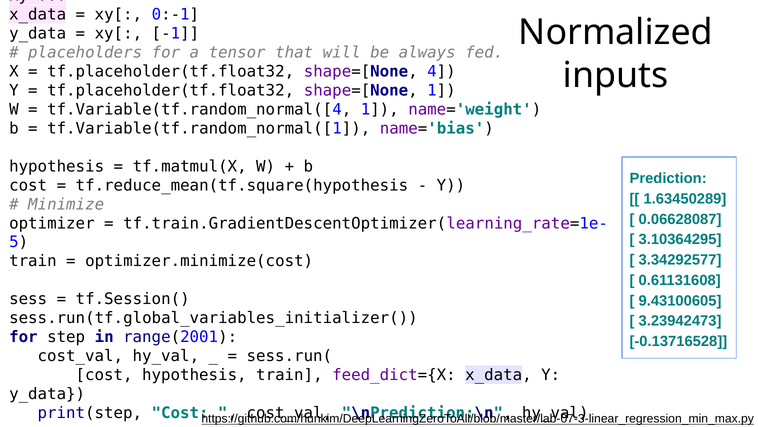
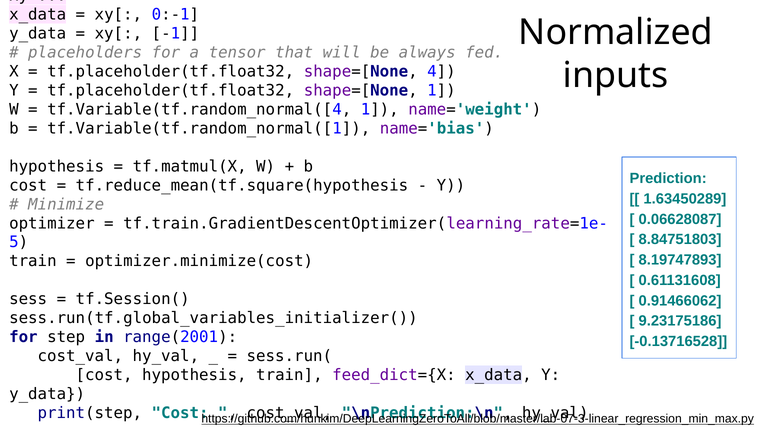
3.10364295: 3.10364295 -> 8.84751803 (680, 239)
3.34292577: 3.34292577 -> 8.19747893 (680, 260)
9.43100605: 9.43100605 -> 0.91466062 (680, 300)
3.23942473: 3.23942473 -> 9.23175186 (680, 321)
